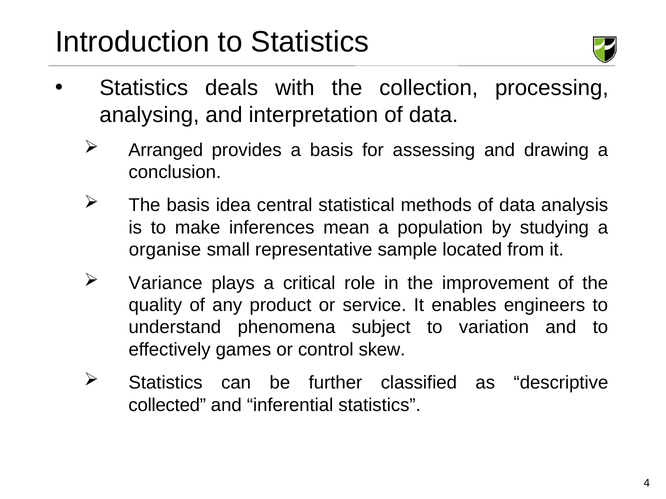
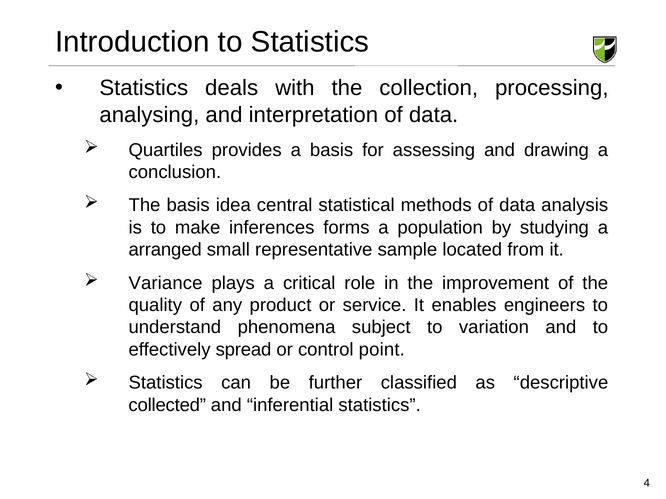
Arranged: Arranged -> Quartiles (166, 150)
mean: mean -> forms (346, 228)
organise: organise -> arranged (165, 250)
games: games -> spread (244, 350)
skew: skew -> point (382, 350)
